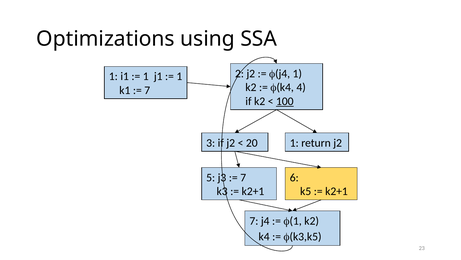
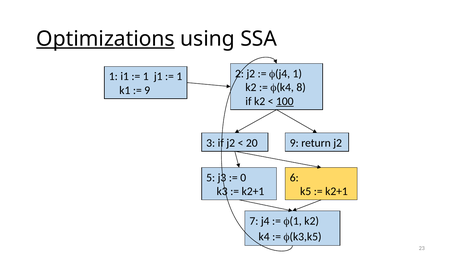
Optimizations underline: none -> present (106, 39)
4: 4 -> 8 (301, 87)
7: 7 -> 9 (147, 90)
20 1: 1 -> 9 (294, 143)
7: 7 -> 0 (243, 177)
